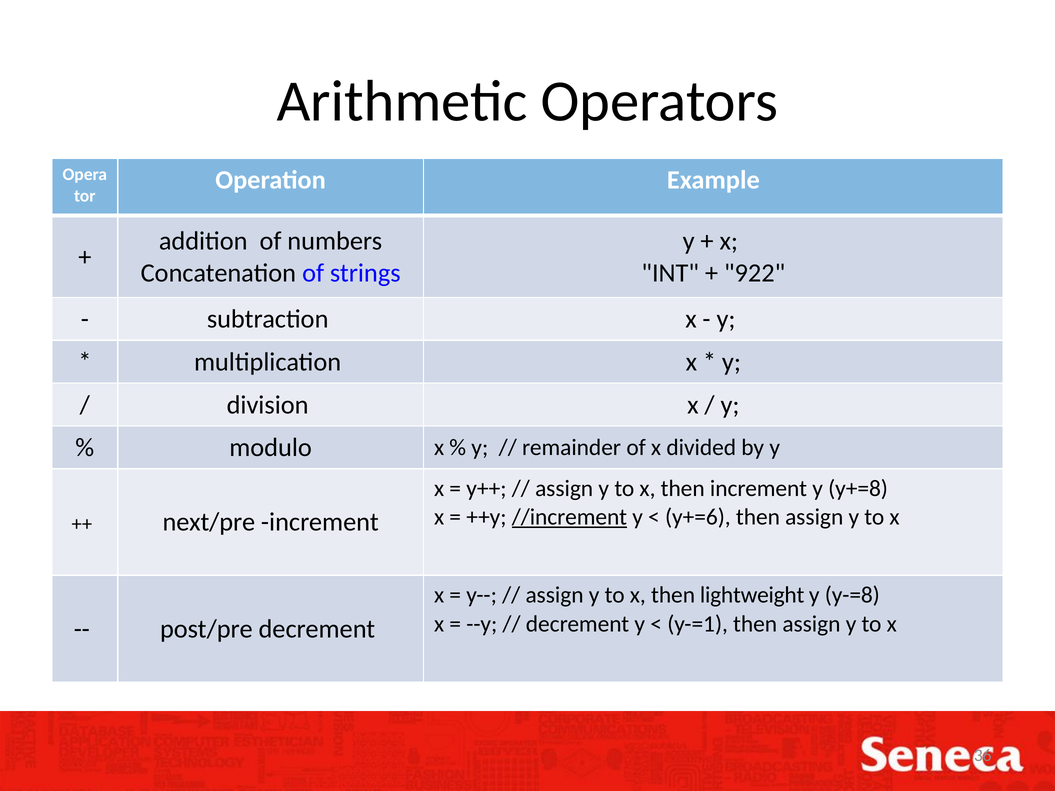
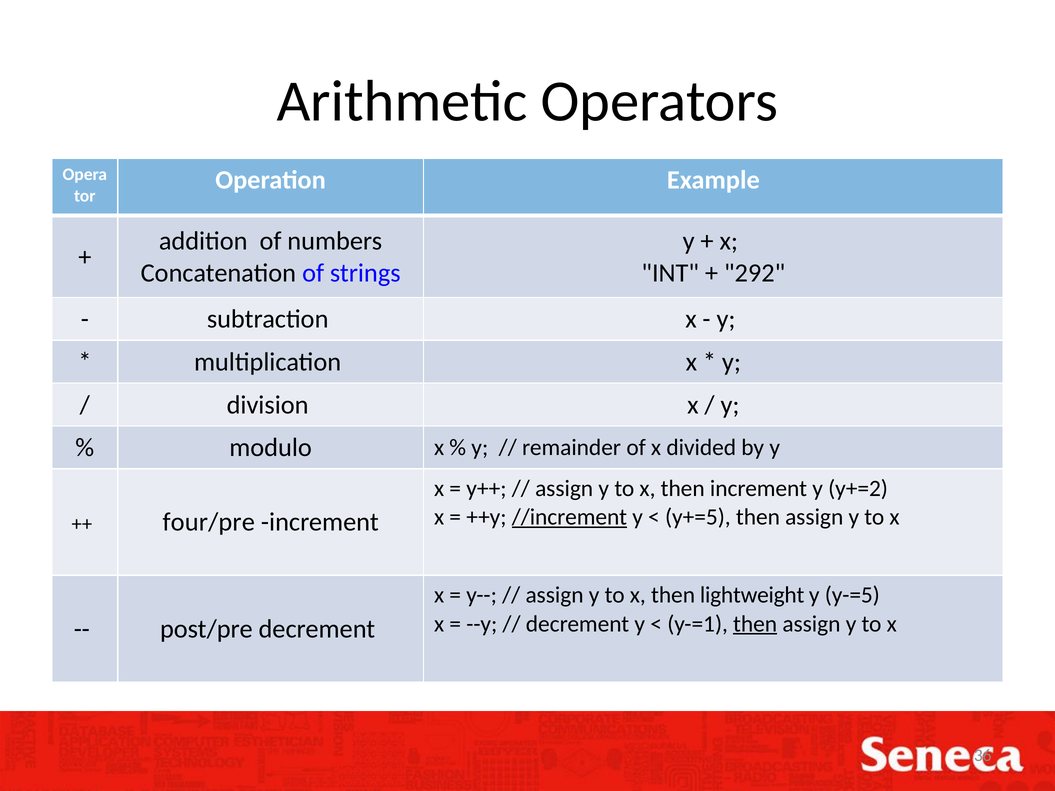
922: 922 -> 292 (755, 273)
y+=8: y+=8 -> y+=2 (858, 489)
y+=6: y+=6 -> y+=5 (698, 517)
next/pre: next/pre -> four/pre (209, 522)
y-=8: y-=8 -> y-=5 (852, 595)
then underline: none -> present (755, 624)
